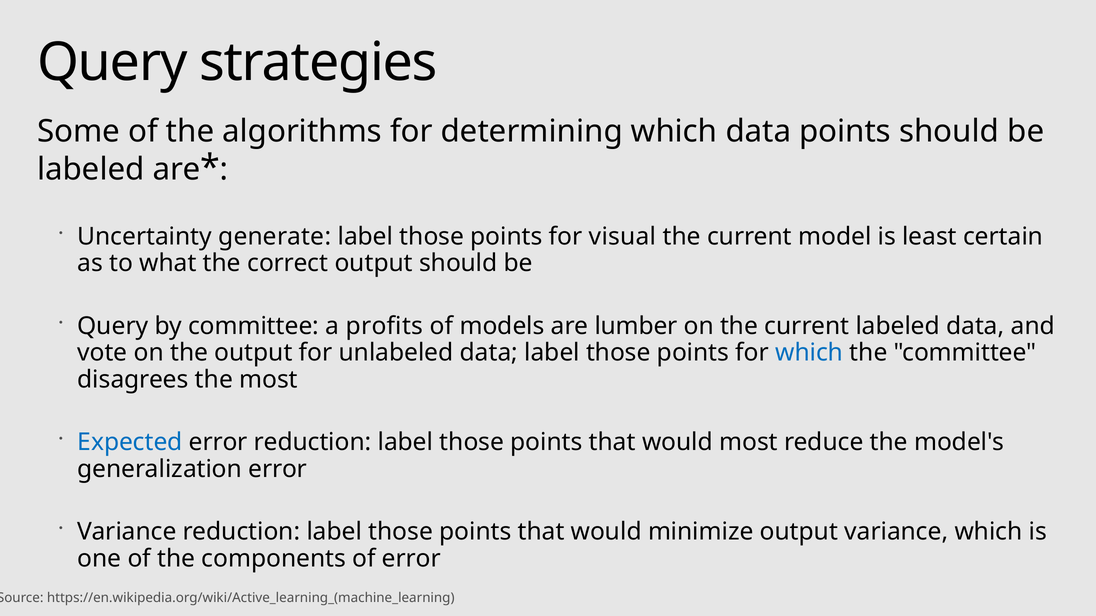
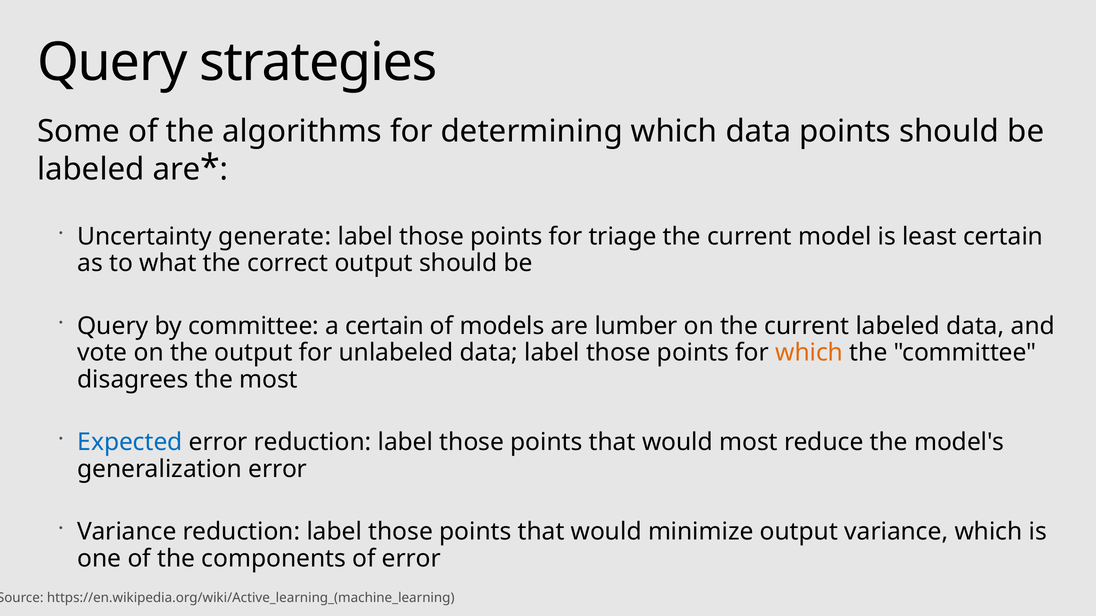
visual: visual -> triage (623, 237)
a profits: profits -> certain (385, 326)
which colour: blue -> orange (809, 353)
